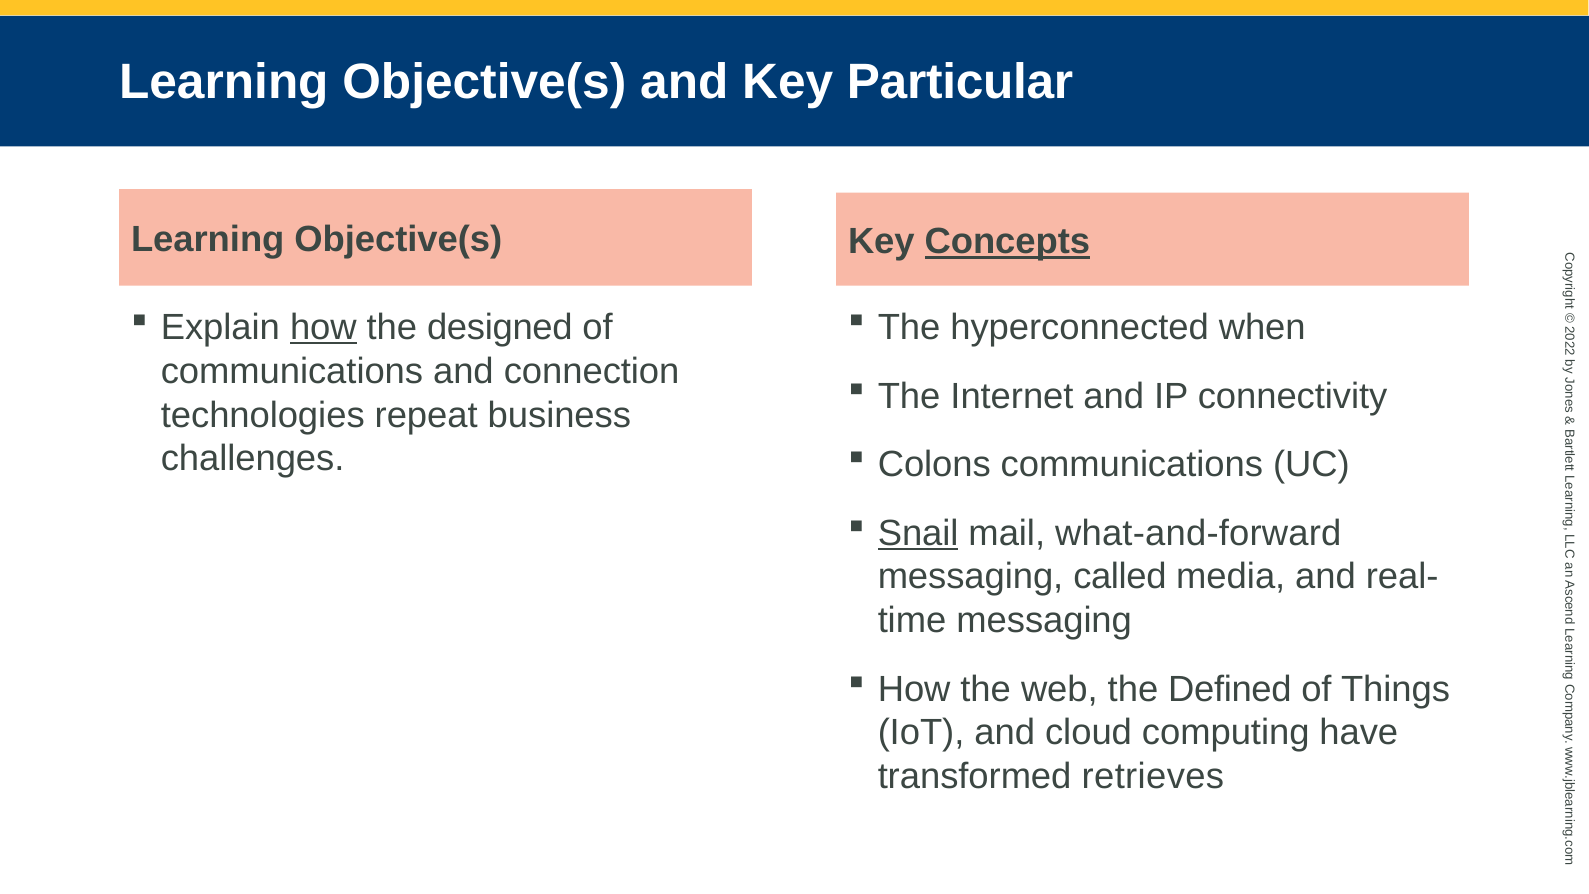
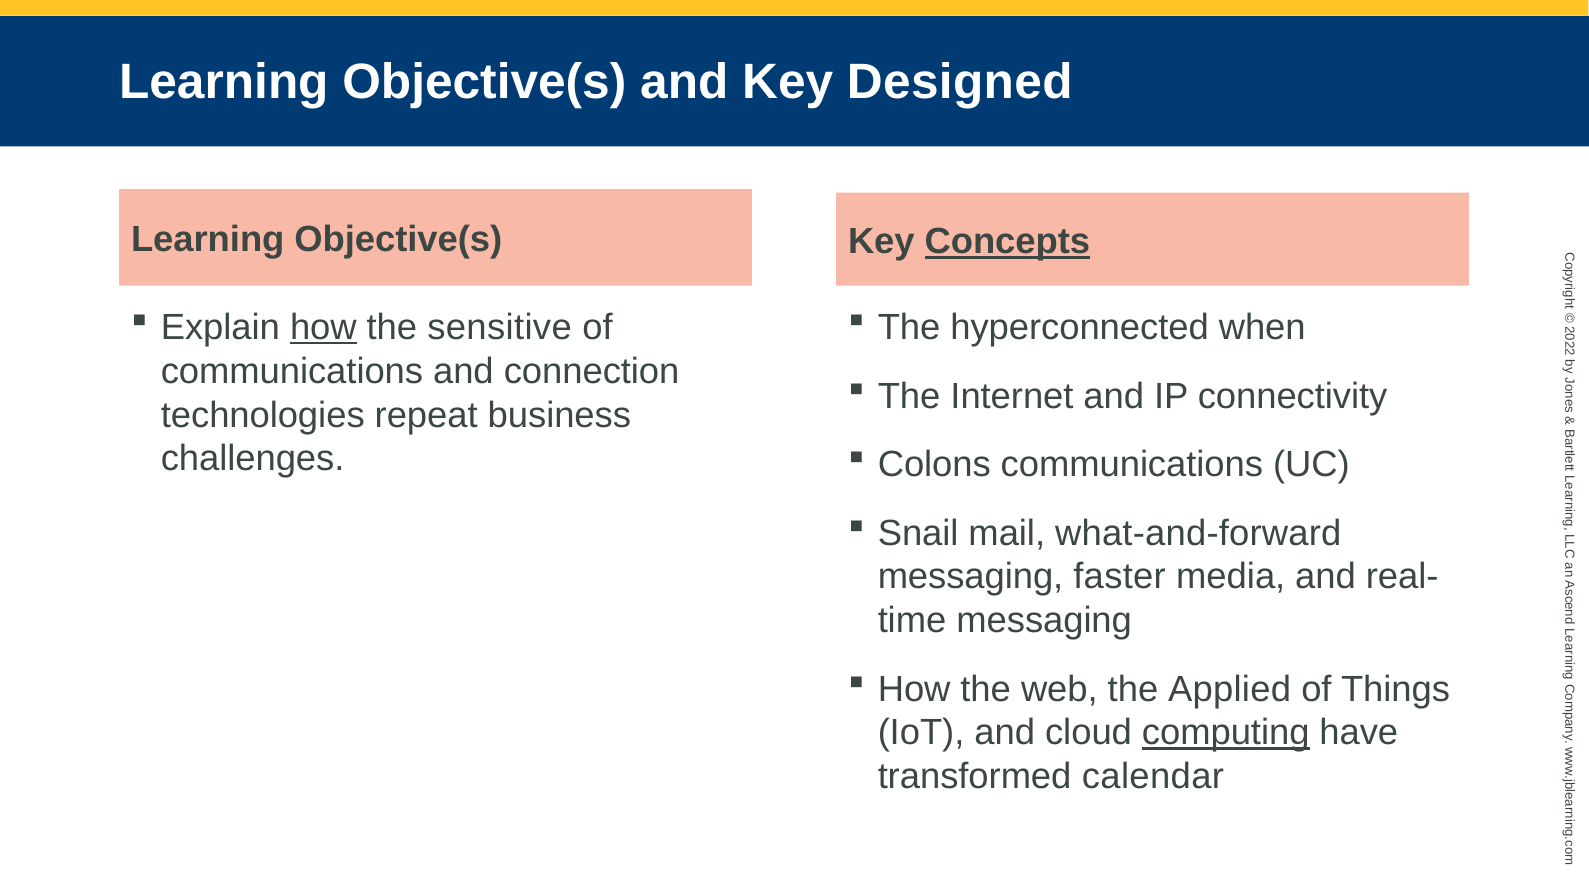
Particular: Particular -> Designed (960, 82)
designed: designed -> sensitive (500, 328)
Snail underline: present -> none (918, 533)
called: called -> faster (1120, 577)
Defined: Defined -> Applied (1230, 689)
computing underline: none -> present (1226, 733)
retrieves: retrieves -> calendar (1153, 776)
